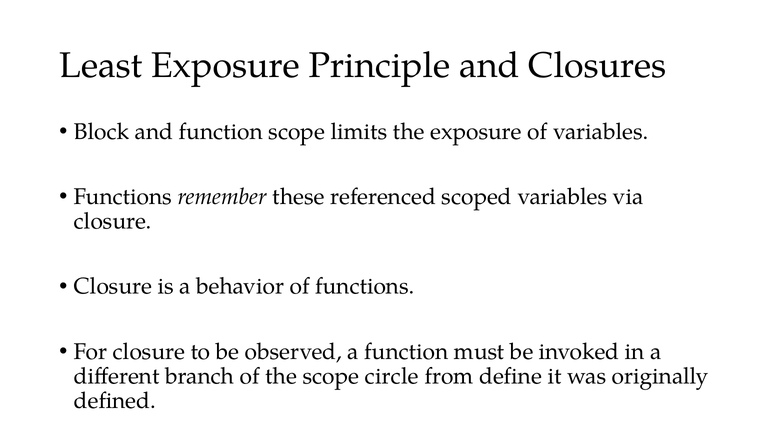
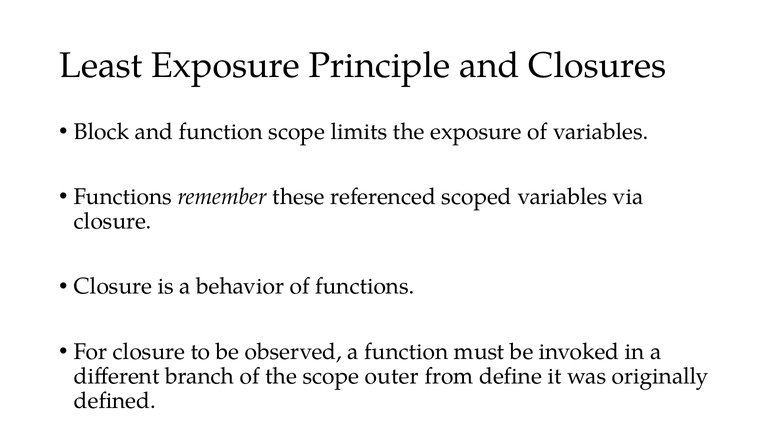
circle: circle -> outer (392, 376)
